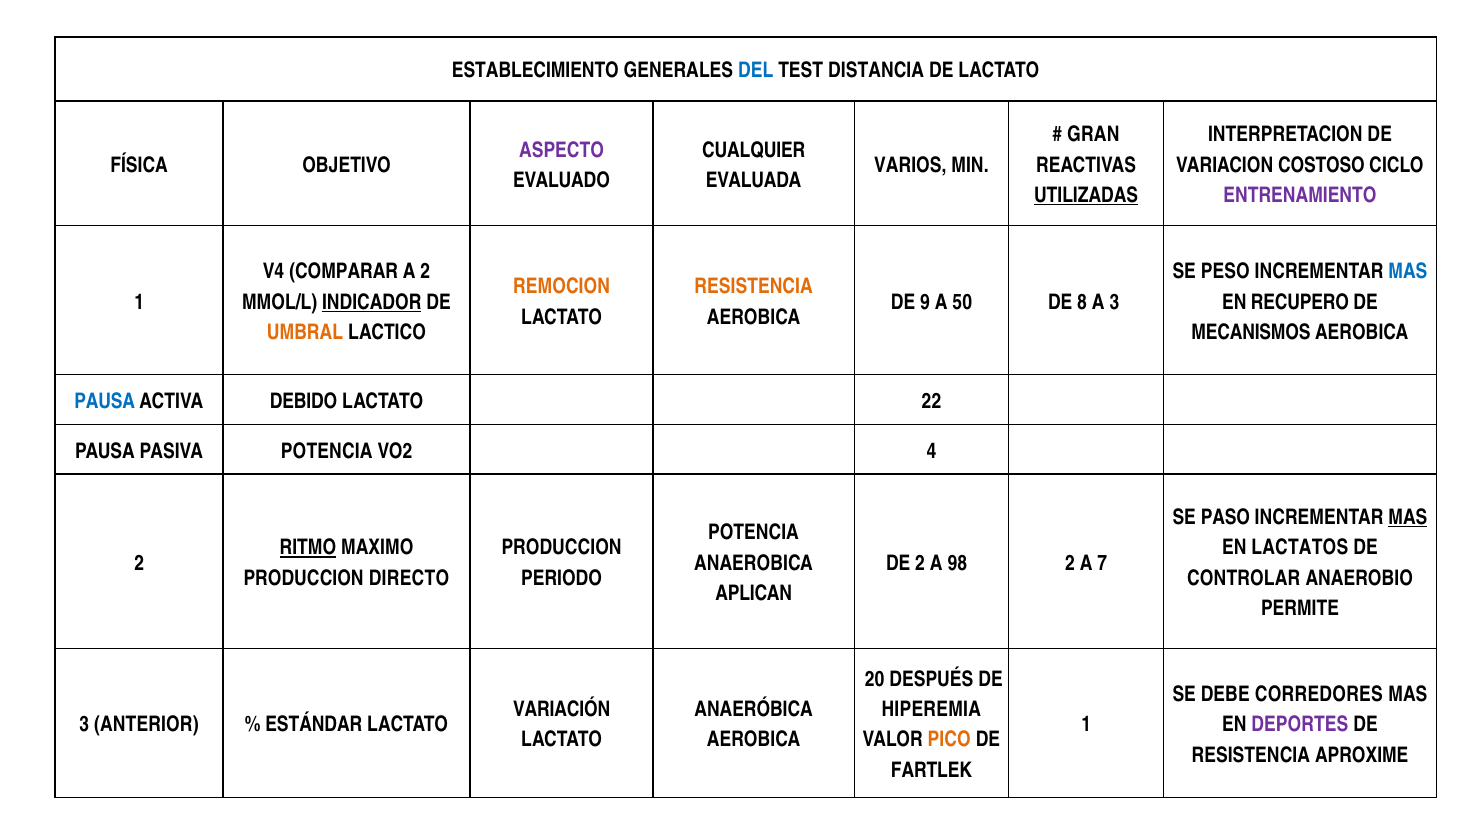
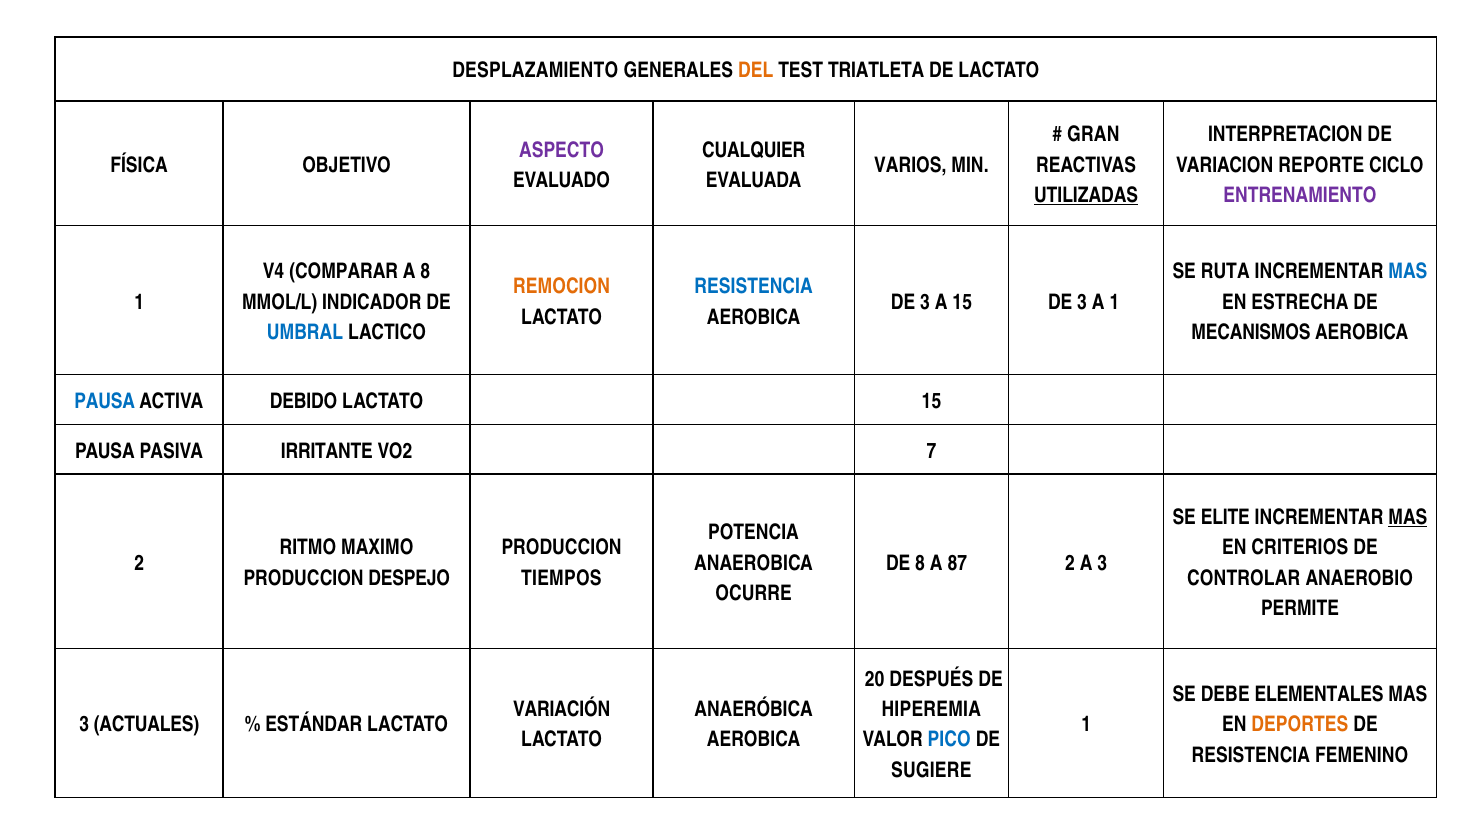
ESTABLECIMIENTO: ESTABLECIMIENTO -> DESPLAZAMIENTO (535, 71)
DEL colour: blue -> orange (756, 71)
DISTANCIA: DISTANCIA -> TRIATLETA (876, 71)
COSTOSO: COSTOSO -> REPORTE (1321, 165)
A 2: 2 -> 8 (425, 272)
PESO: PESO -> RUTA (1225, 272)
RESISTENCIA colour: orange -> blue (754, 287)
INDICADOR underline: present -> none (372, 302)
9: 9 -> 3 (925, 302)
A 50: 50 -> 15 (962, 302)
8: 8 -> 3 (1082, 302)
A 3: 3 -> 1 (1114, 302)
RECUPERO: RECUPERO -> ESTRECHA (1300, 302)
UMBRAL colour: orange -> blue (305, 332)
LACTATO 22: 22 -> 15 (932, 401)
PASIVA POTENCIA: POTENCIA -> IRRITANTE (327, 451)
4: 4 -> 7 (932, 451)
PASO: PASO -> ELITE (1225, 517)
RITMO underline: present -> none (308, 548)
LACTATOS: LACTATOS -> CRITERIOS (1300, 548)
DE 2: 2 -> 8 (920, 563)
98: 98 -> 87 (957, 563)
A 7: 7 -> 3 (1102, 563)
DIRECTO: DIRECTO -> DESPEJO (409, 578)
PERIODO: PERIODO -> TIEMPOS (561, 578)
APLICAN: APLICAN -> OCURRE (754, 593)
CORREDORES: CORREDORES -> ELEMENTALES (1319, 694)
ANTERIOR: ANTERIOR -> ACTUALES (147, 725)
DEPORTES colour: purple -> orange (1300, 725)
PICO colour: orange -> blue (949, 740)
APROXIME: APROXIME -> FEMENINO (1362, 755)
FARTLEK: FARTLEK -> SUGIERE (931, 770)
